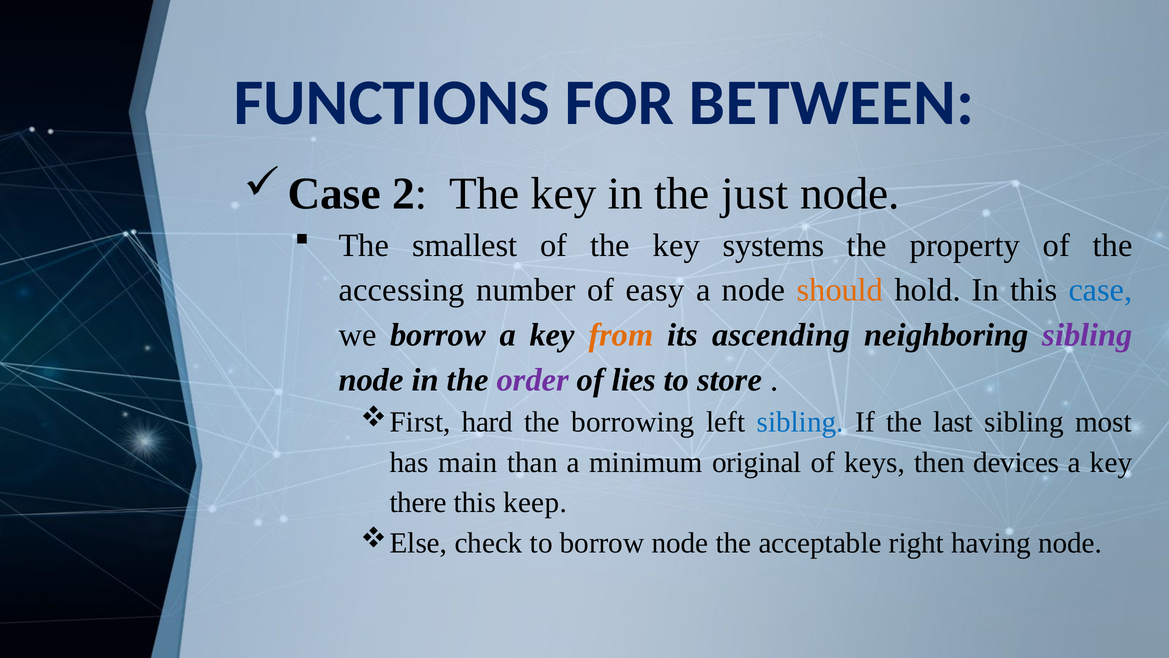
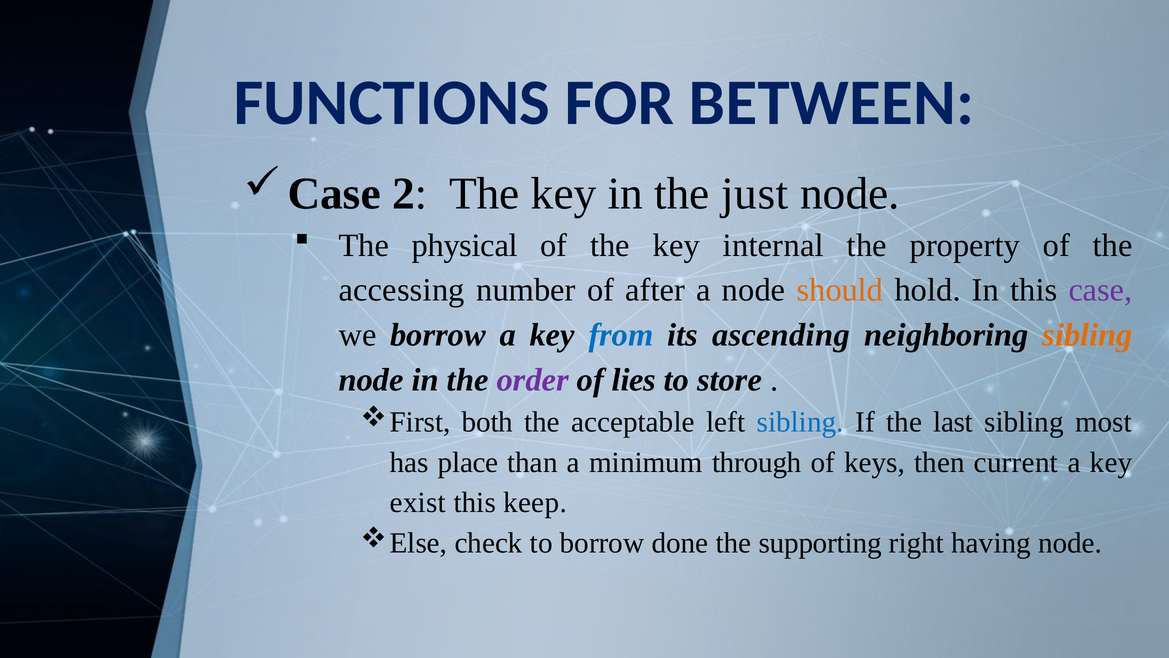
smallest: smallest -> physical (465, 245)
systems: systems -> internal (773, 245)
easy: easy -> after (655, 290)
case colour: blue -> purple (1101, 290)
from colour: orange -> blue (621, 335)
sibling colour: purple -> orange (1088, 335)
hard: hard -> both (487, 422)
borrowing: borrowing -> acceptable (633, 422)
main: main -> place (468, 462)
original: original -> through (757, 462)
devices: devices -> current (1016, 462)
there: there -> exist (418, 502)
borrow node: node -> done (680, 543)
acceptable: acceptable -> supporting (820, 543)
